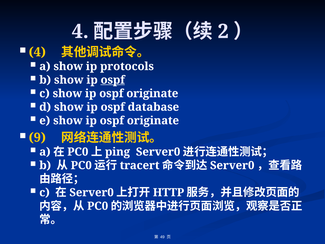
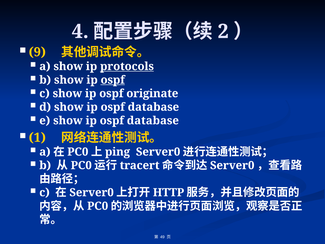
4: 4 -> 9 (37, 52)
protocols underline: none -> present (127, 66)
originate: originate -> database (153, 120)
9: 9 -> 1 (37, 137)
